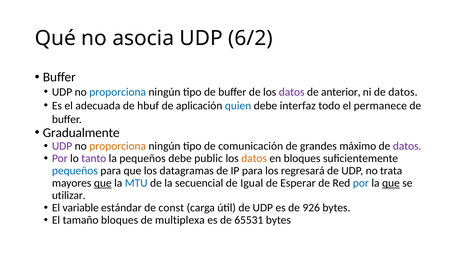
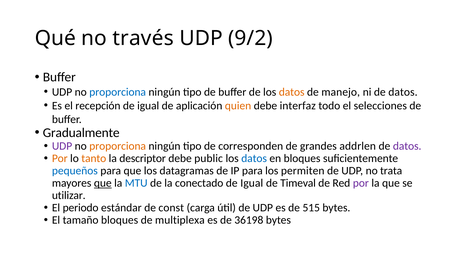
asocia: asocia -> través (143, 38)
6/2: 6/2 -> 9/2 (250, 38)
datos colour: purple -> orange (292, 92)
anterior: anterior -> manejo (341, 92)
adecuada: adecuada -> recepción (98, 106)
hbuf: hbuf -> igual (148, 106)
quien colour: blue -> orange (238, 106)
permanece: permanece -> selecciones (380, 106)
comunicación: comunicación -> corresponden (251, 146)
máximo: máximo -> addrlen (358, 146)
Por colour: purple -> orange (60, 158)
tanto colour: purple -> orange (94, 158)
la pequeños: pequeños -> descriptor (143, 158)
datos colour: orange -> blue (254, 158)
regresará: regresará -> permiten (303, 171)
secuencial: secuencial -> conectado (199, 183)
Esperar: Esperar -> Timeval (298, 183)
por colour: blue -> purple (361, 183)
que underline: present -> none (391, 183)
variable: variable -> periodo (81, 208)
926: 926 -> 515 (311, 208)
65531: 65531 -> 36198 (249, 220)
